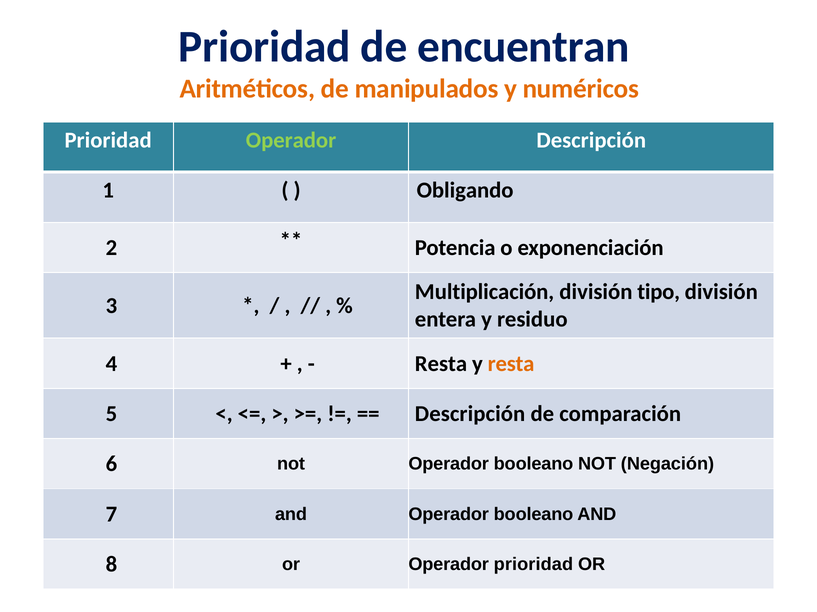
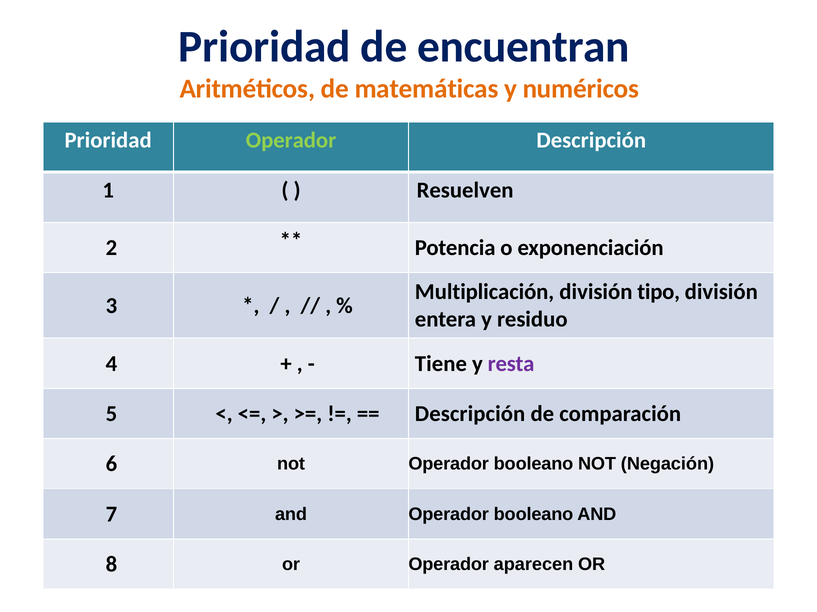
manipulados: manipulados -> matemáticas (427, 89)
Obligando: Obligando -> Resuelven (465, 191)
Resta: Resta -> Tiene (441, 364)
resta colour: orange -> purple (511, 364)
Operador prioridad: prioridad -> aparecen (533, 565)
